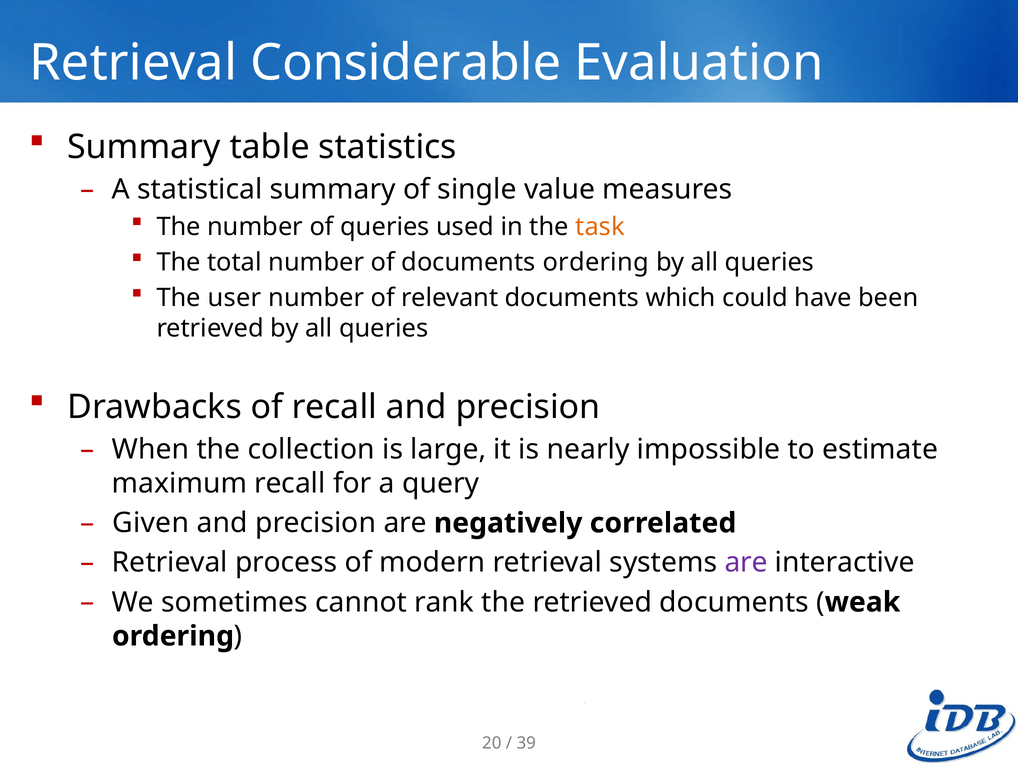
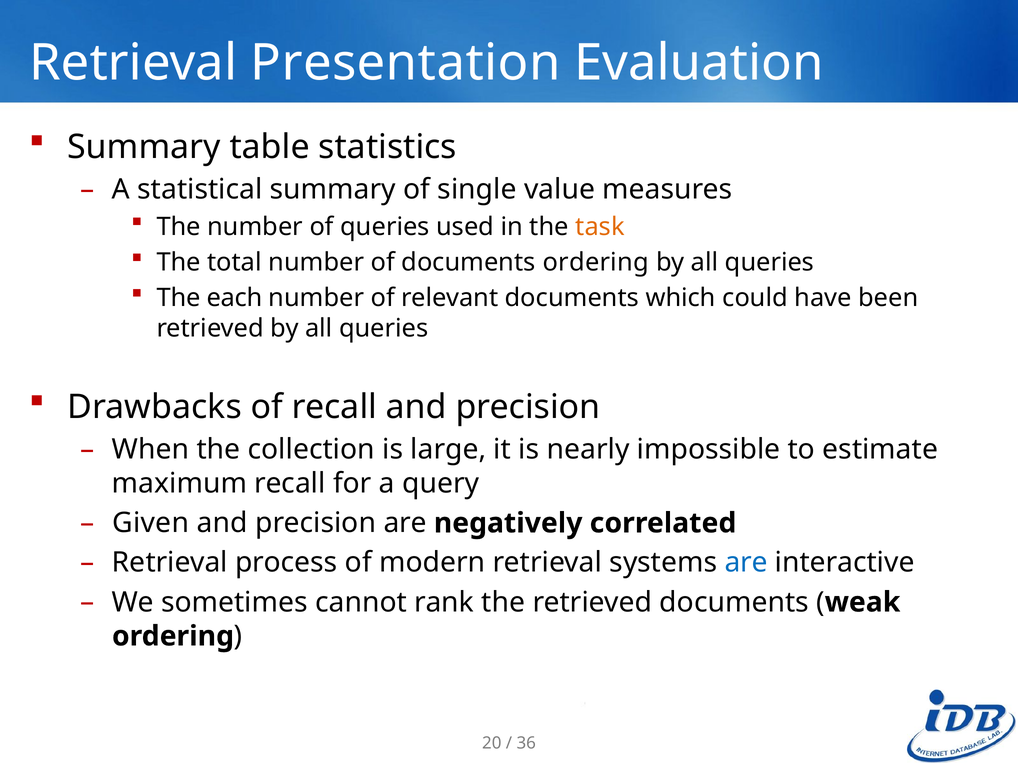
Considerable: Considerable -> Presentation (405, 63)
user: user -> each (235, 298)
are colour: purple -> blue (746, 563)
39: 39 -> 36 (526, 743)
